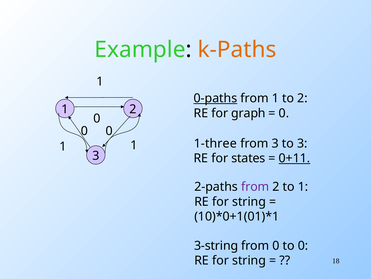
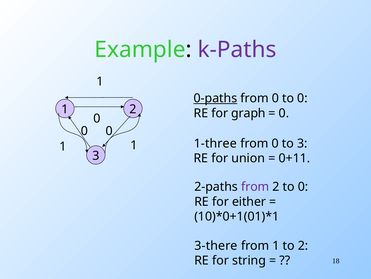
k-Paths colour: orange -> purple (237, 49)
1: 1 -> 0 (275, 98)
2: 2 -> 0 (302, 98)
3: 3 -> 0 (275, 143)
states: states -> union (248, 158)
0+11 underline: present -> none (294, 158)
2 to 1: 1 -> 0 (303, 186)
string: string -> either (249, 201)
3-string: 3-string -> 3-there (216, 245)
from 0: 0 -> 1 (276, 245)
to 0: 0 -> 2 (303, 245)
